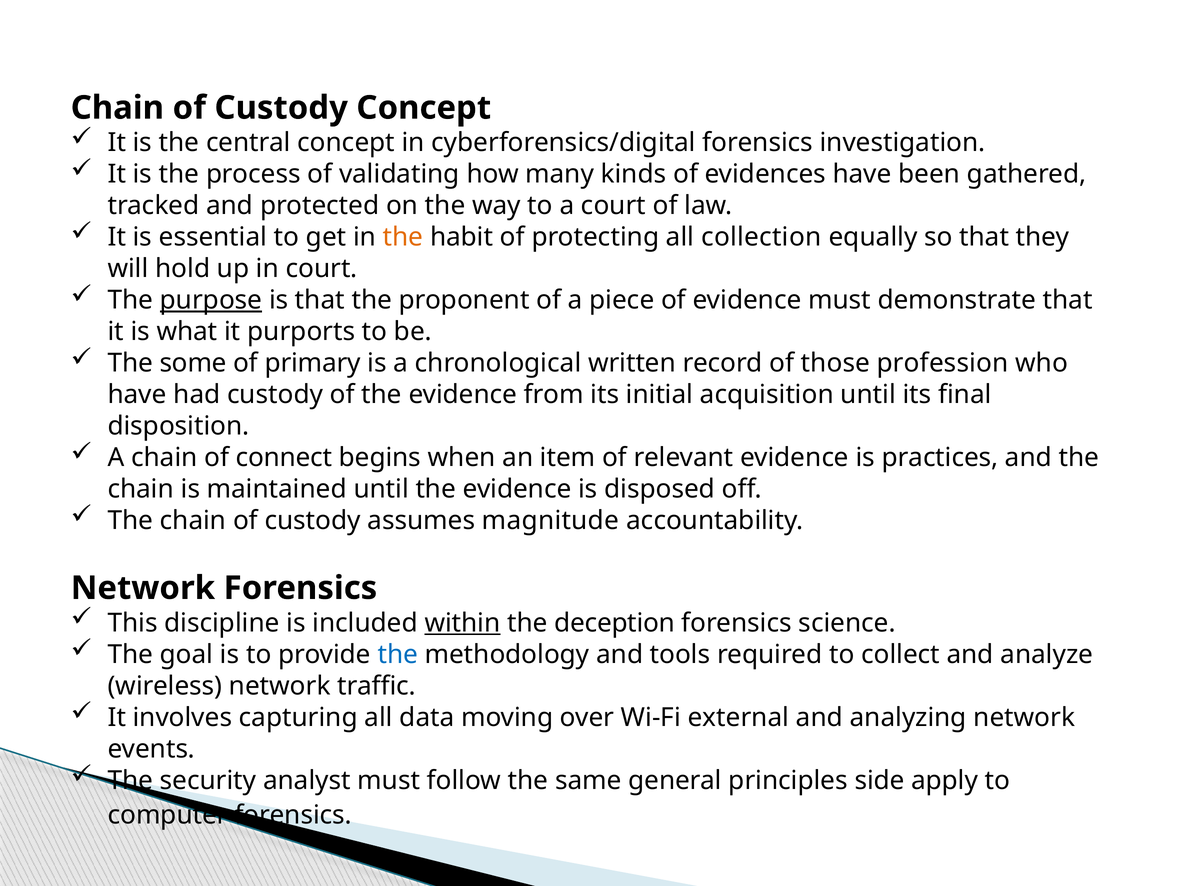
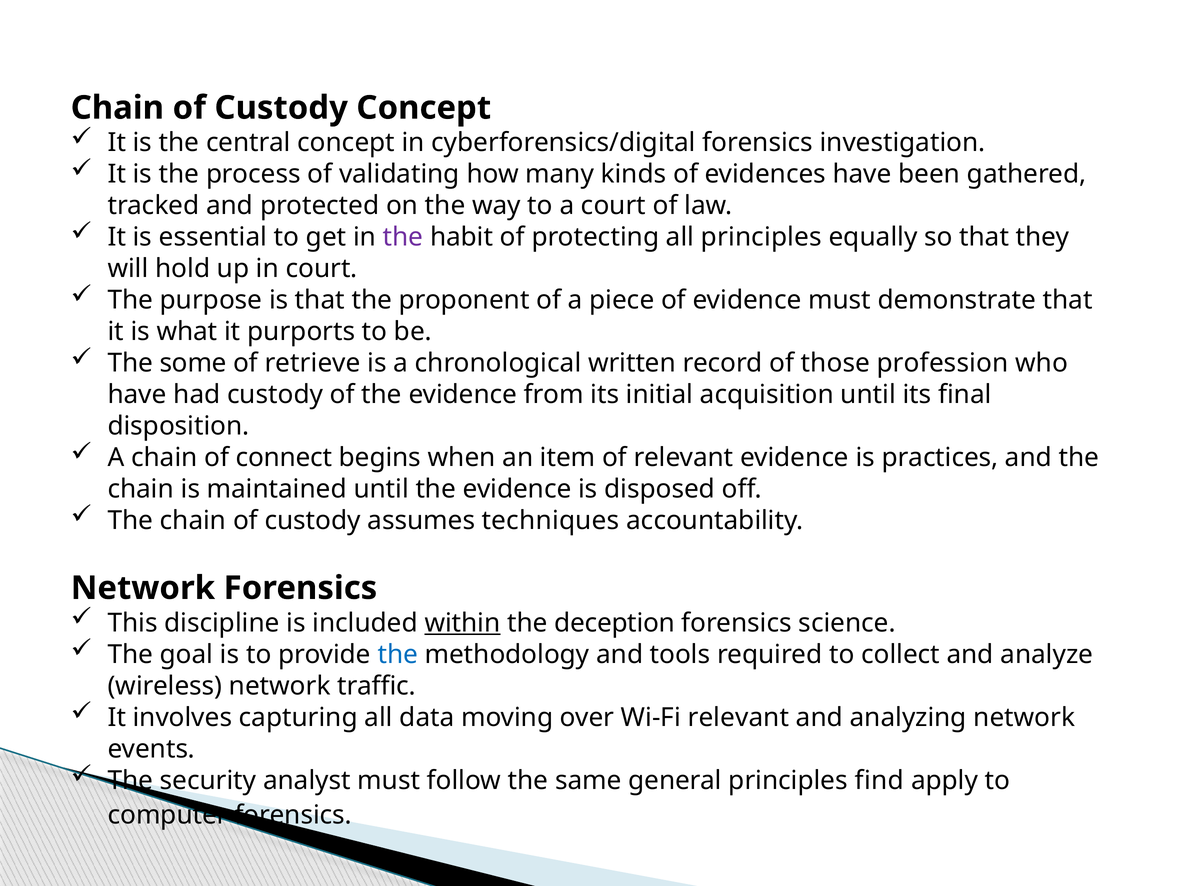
the colour: orange -> purple (403, 237)
all collection: collection -> principles (761, 237)
purpose underline: present -> none (211, 300)
primary: primary -> retrieve (313, 363)
magnitude: magnitude -> techniques (551, 521)
Wi-Fi external: external -> relevant (738, 718)
side: side -> find (879, 781)
